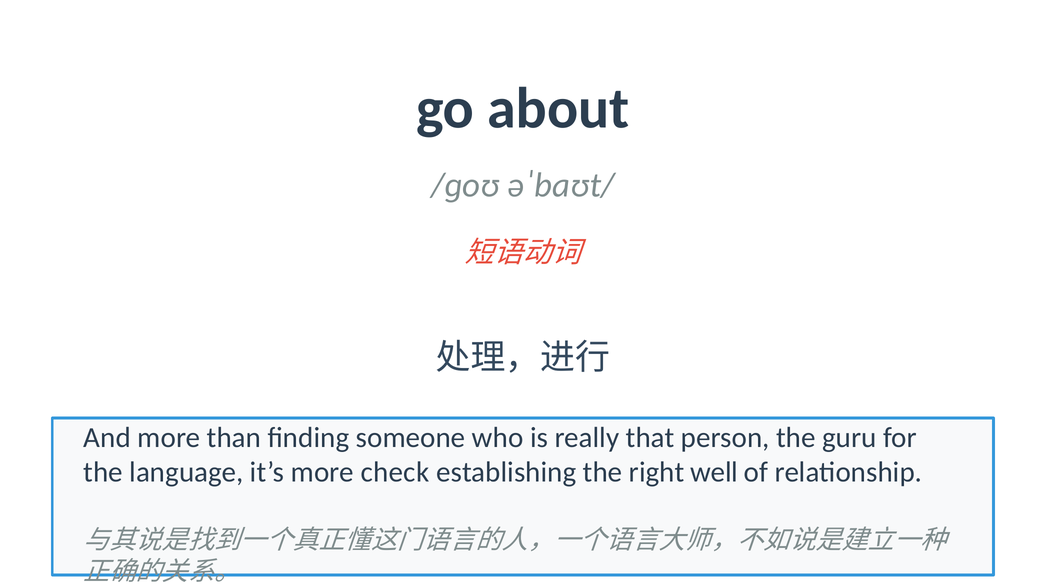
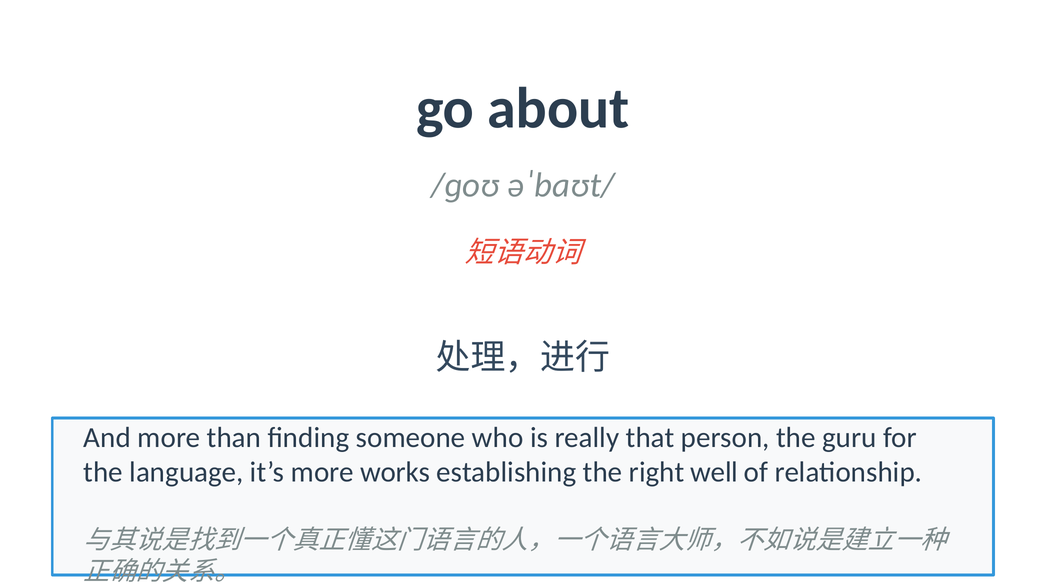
check: check -> works (395, 473)
